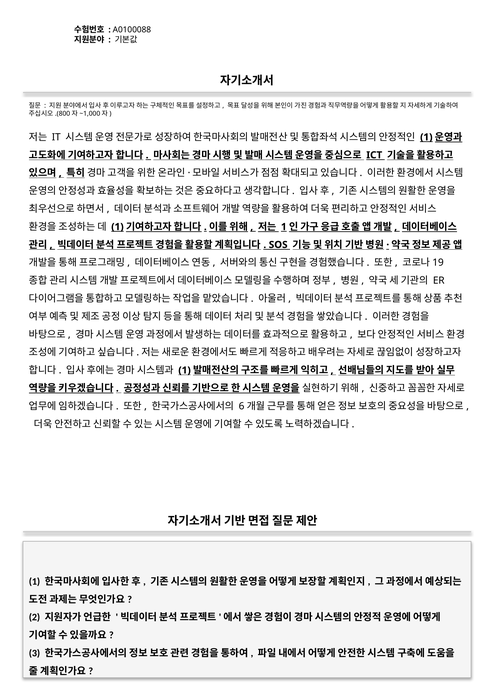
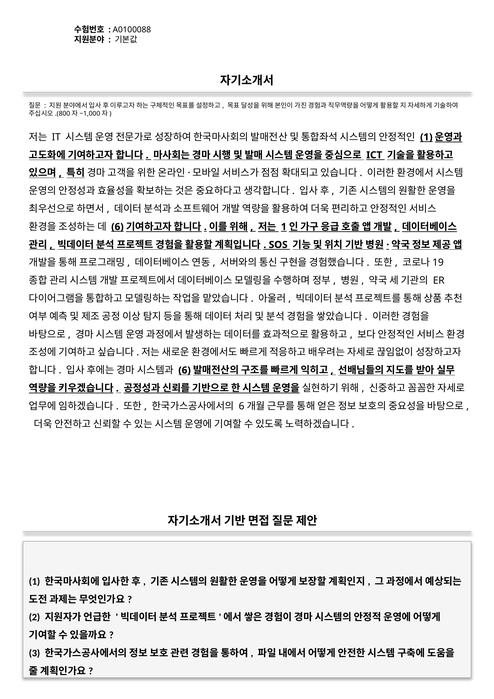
1: 1 -> 6 (117, 227)
1: 1 -> 6 (185, 370)
